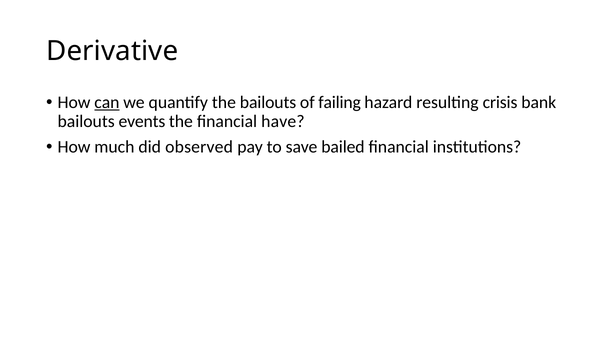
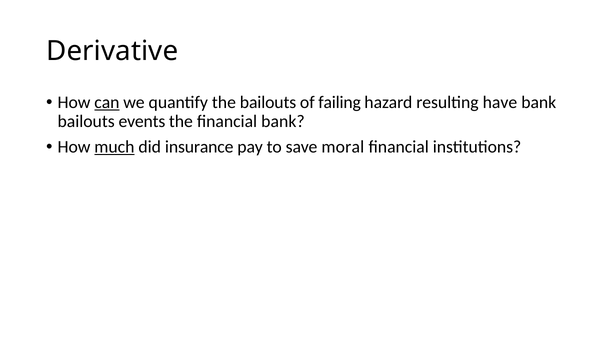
crisis: crisis -> have (500, 102)
financial have: have -> bank (283, 122)
much underline: none -> present (114, 147)
observed: observed -> insurance (199, 147)
bailed: bailed -> moral (343, 147)
